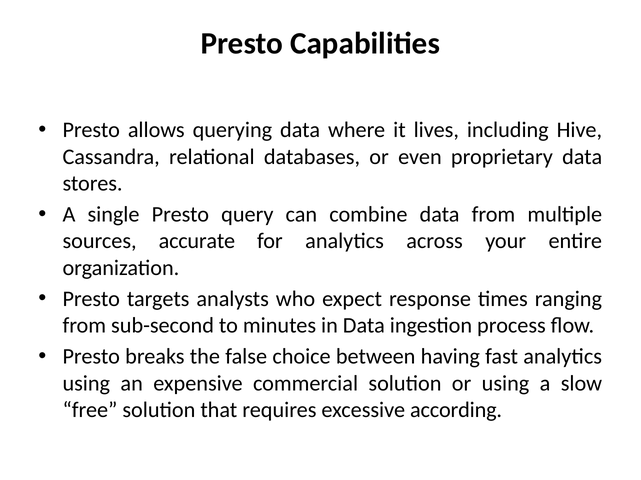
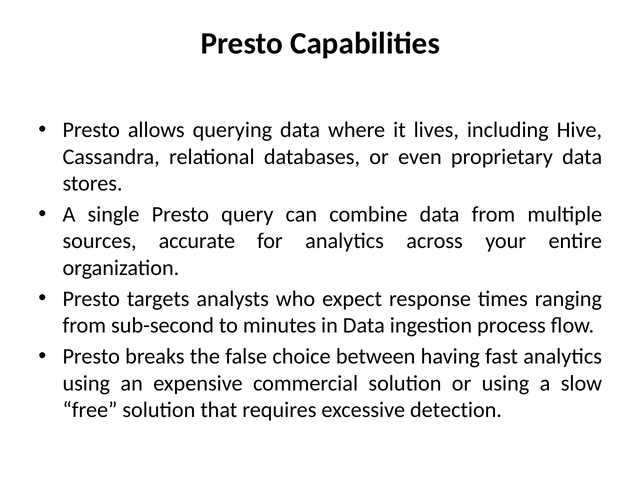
according: according -> detection (456, 411)
